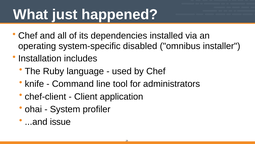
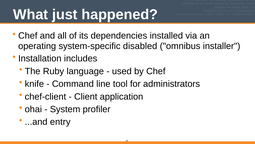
issue: issue -> entry (60, 121)
